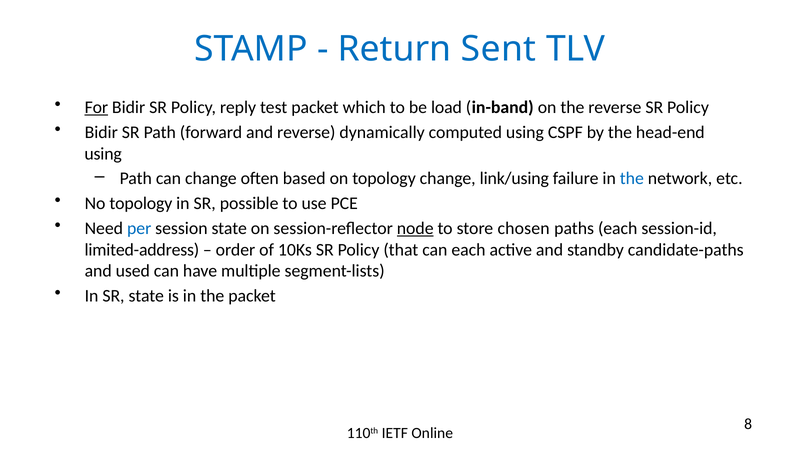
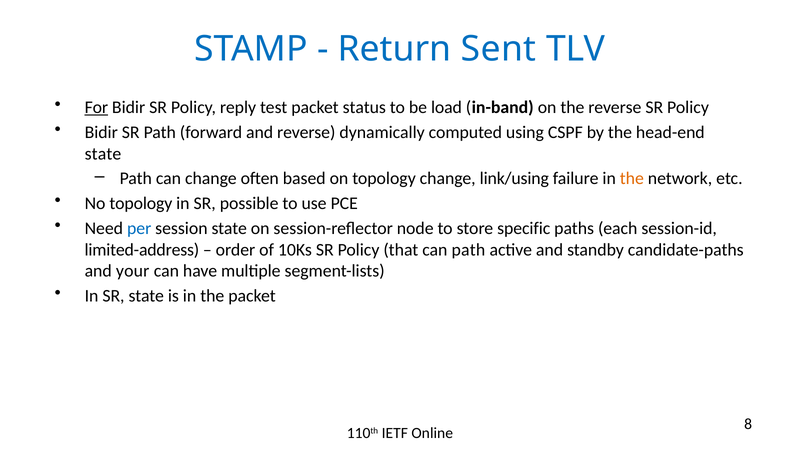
which: which -> status (364, 108)
using: using -> state (103, 154)
the colour: blue -> orange (632, 179)
node underline: present -> none (415, 228)
chosen: chosen -> specific (524, 228)
can each: each -> path (468, 250)
used: used -> your (133, 271)
